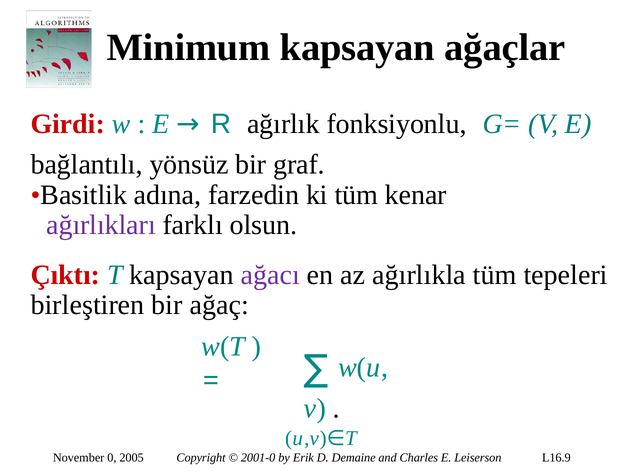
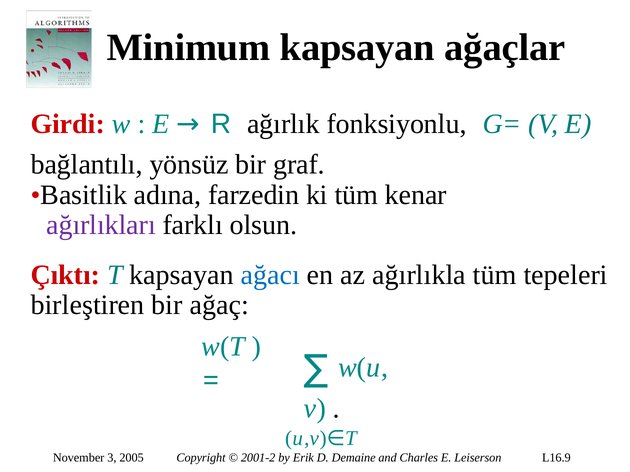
ağacı colour: purple -> blue (270, 275)
0: 0 -> 3 (112, 458)
2001-0: 2001-0 -> 2001-2 (258, 458)
